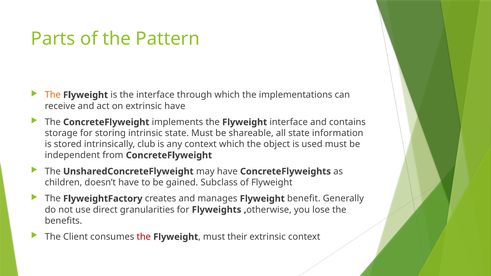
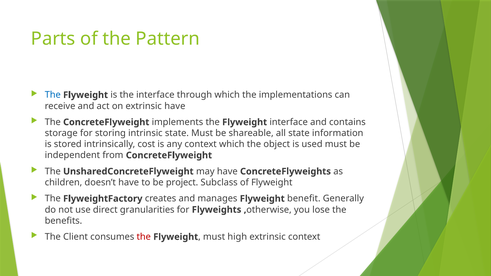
The colour: orange -> blue (53, 95)
club: club -> cost (146, 144)
gained: gained -> project (182, 183)
their: their -> high (237, 237)
